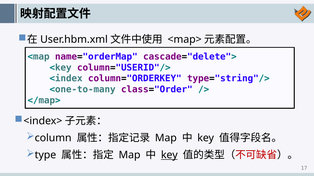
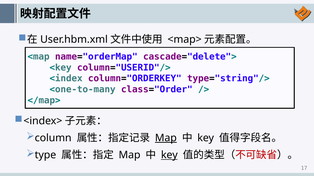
Map underline: none -> present (166, 138)
